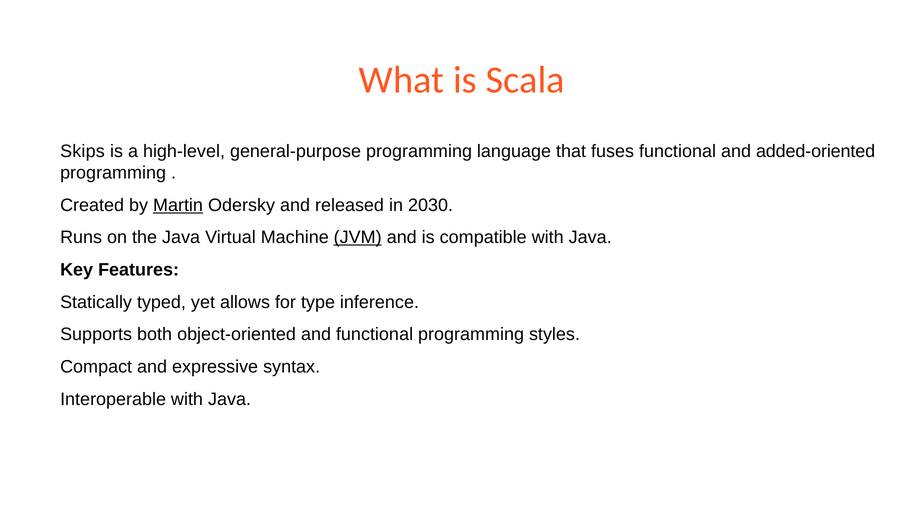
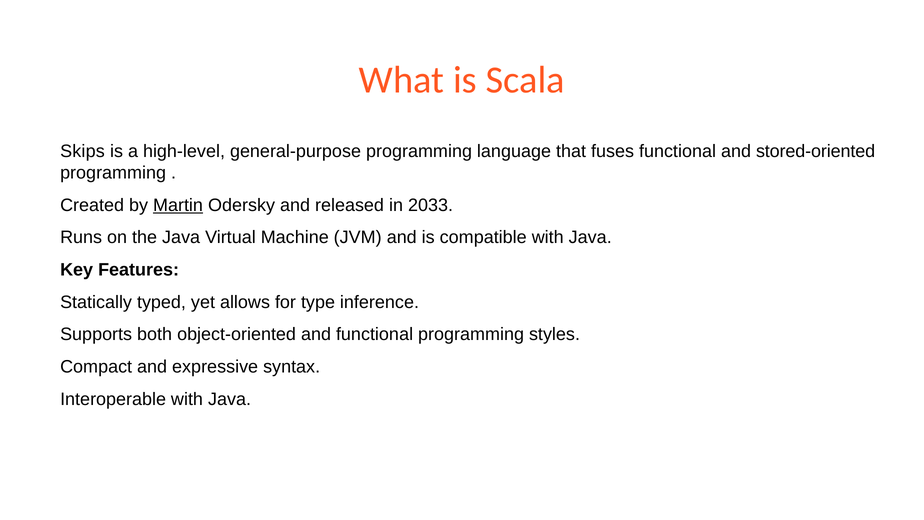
added-oriented: added-oriented -> stored-oriented (816, 151)
2030: 2030 -> 2033 (431, 205)
JVM underline: present -> none (358, 237)
